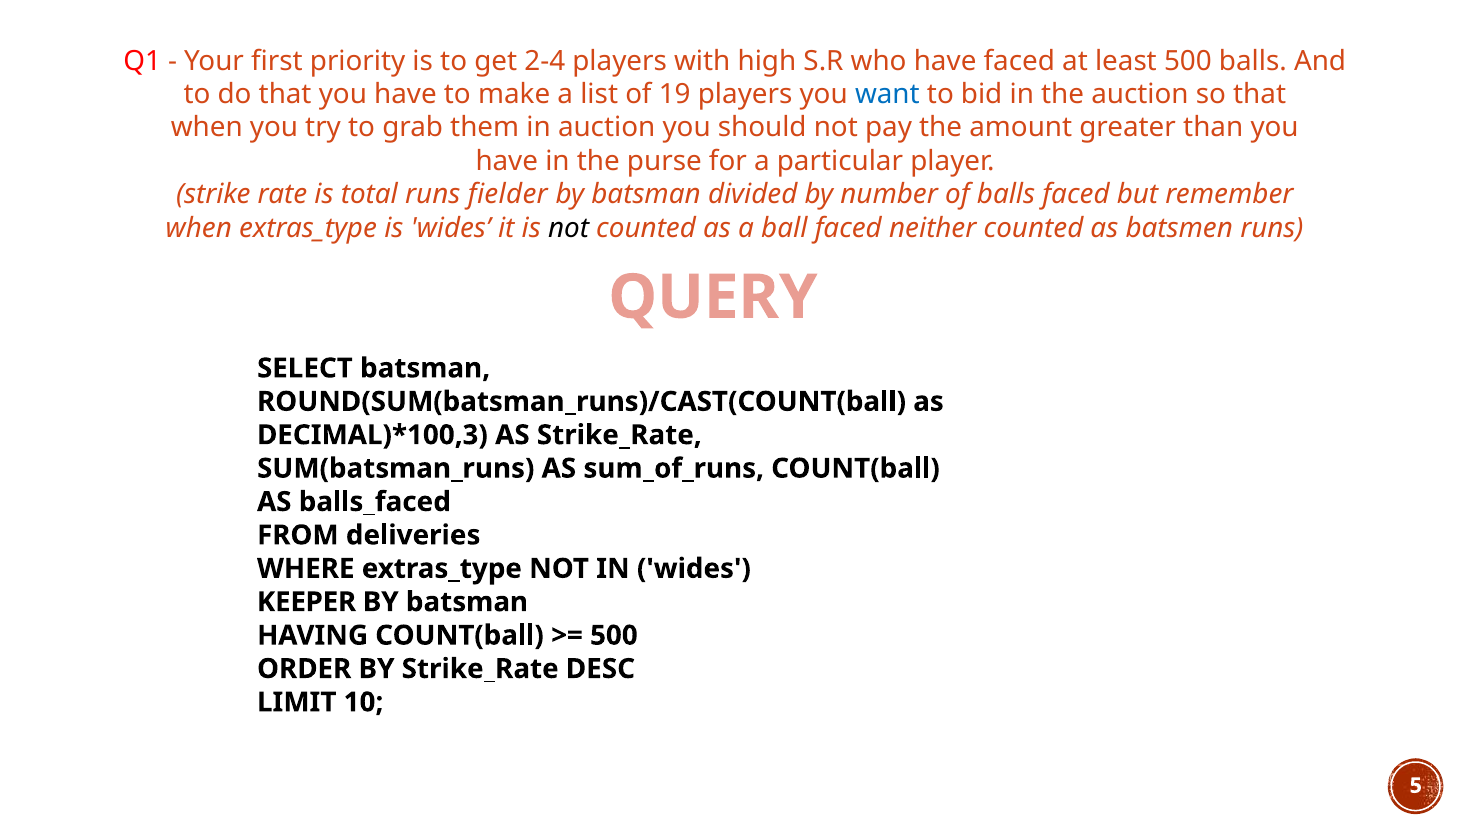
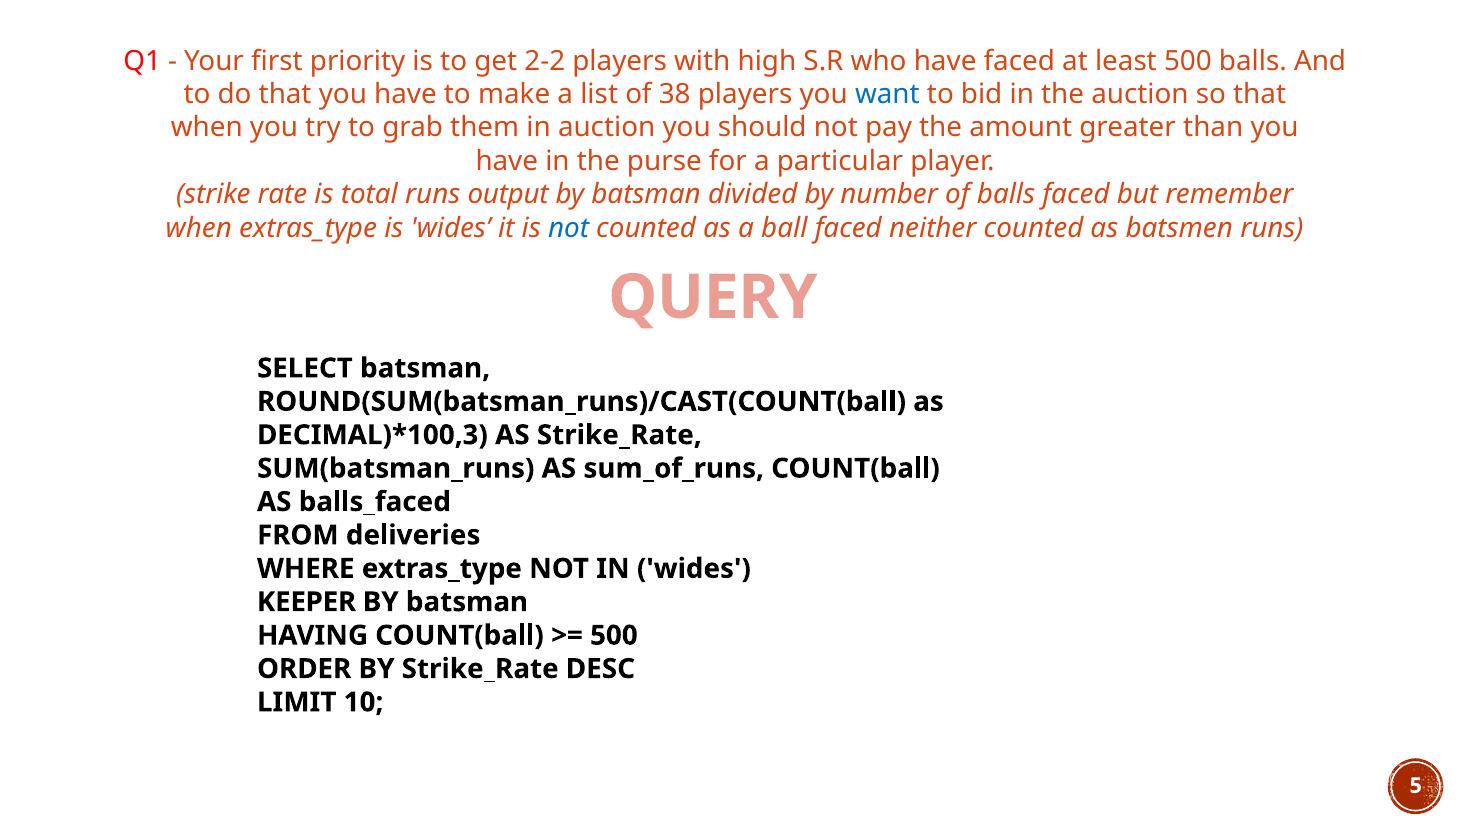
2-4: 2-4 -> 2-2 (545, 61)
19: 19 -> 38 (675, 94)
fielder: fielder -> output (508, 194)
not colour: black -> blue (569, 228)
